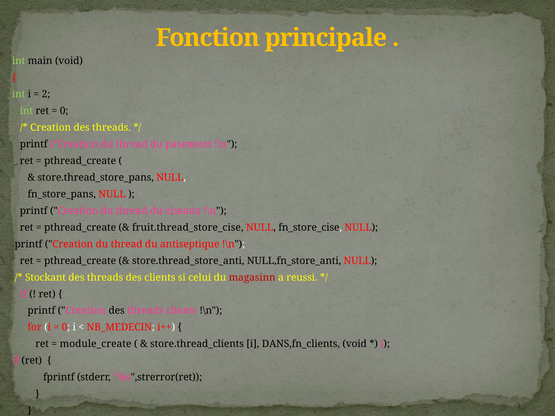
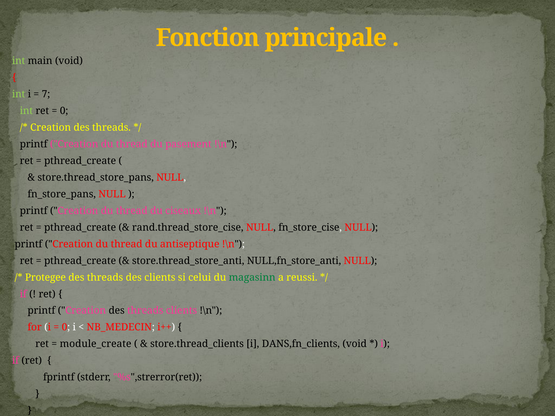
2: 2 -> 7 (46, 94)
fruit.thread_store_cise: fruit.thread_store_cise -> rand.thread_store_cise (188, 228)
Stockant: Stockant -> Protegee (45, 278)
magasinn colour: red -> green (252, 278)
